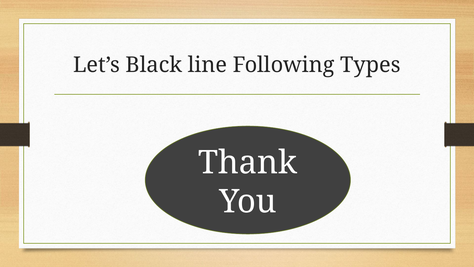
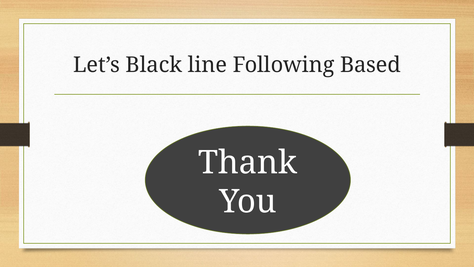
Types: Types -> Based (370, 65)
